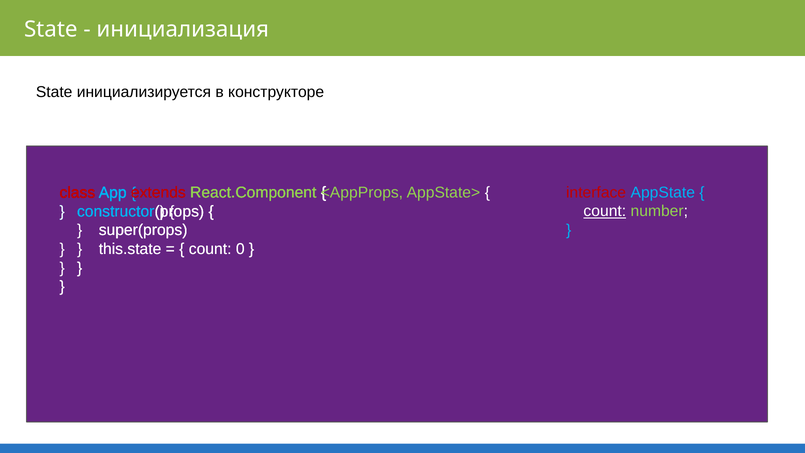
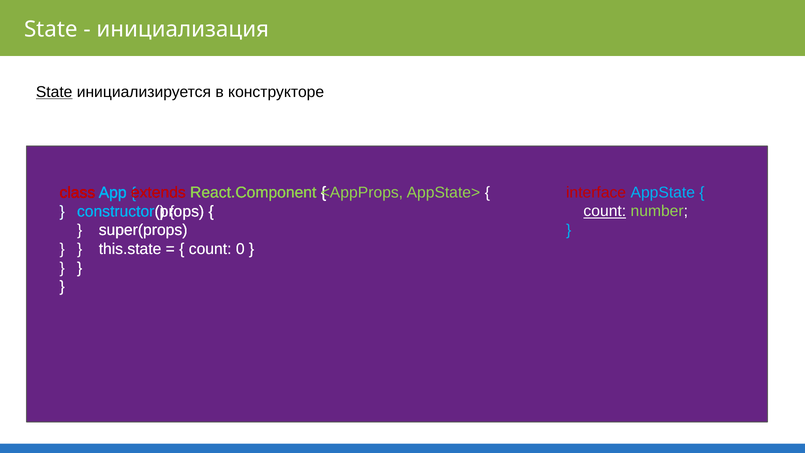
State underline: none -> present (54, 92)
